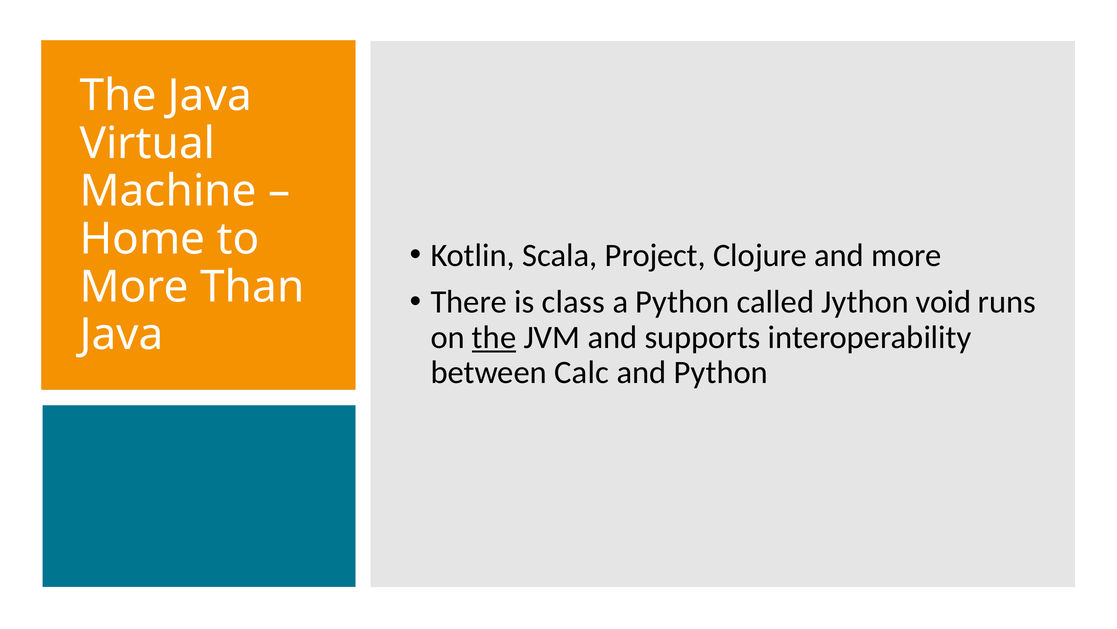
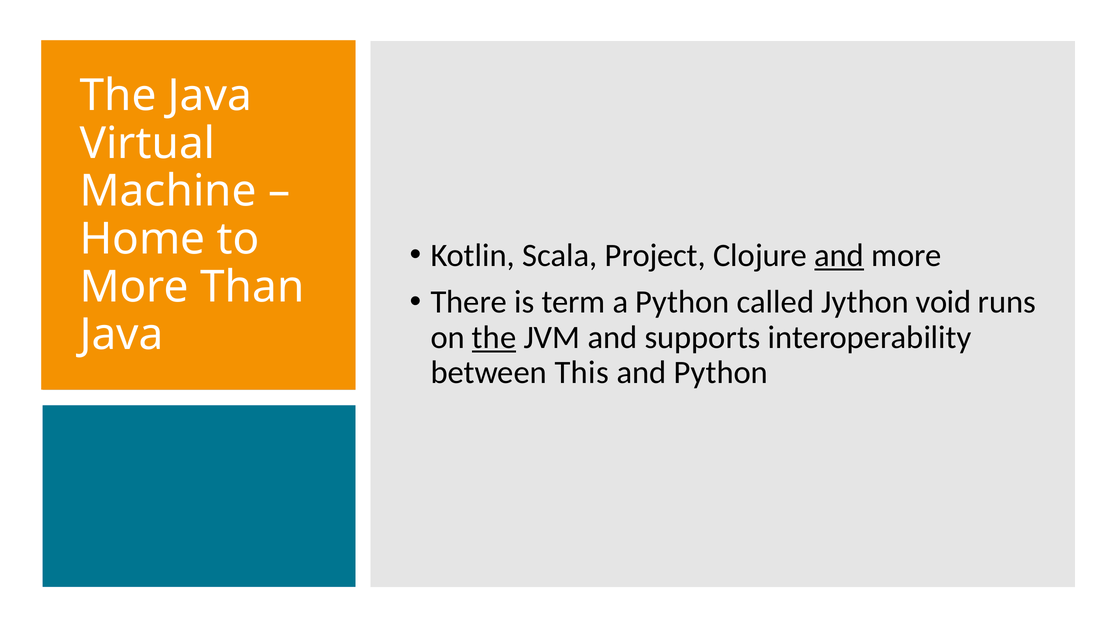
and underline: none -> present (839, 255)
class: class -> term (574, 302)
Calc: Calc -> This (582, 372)
